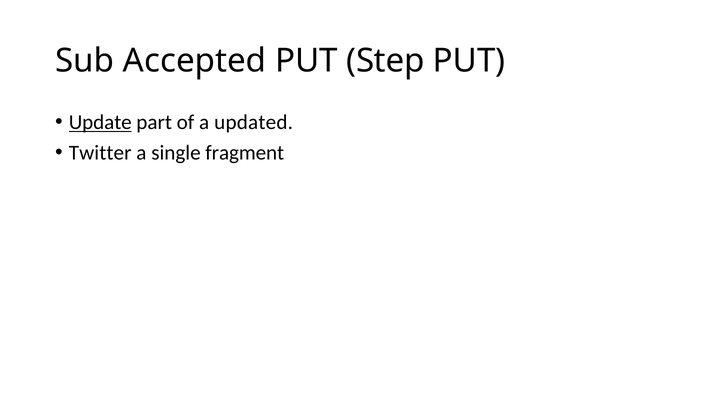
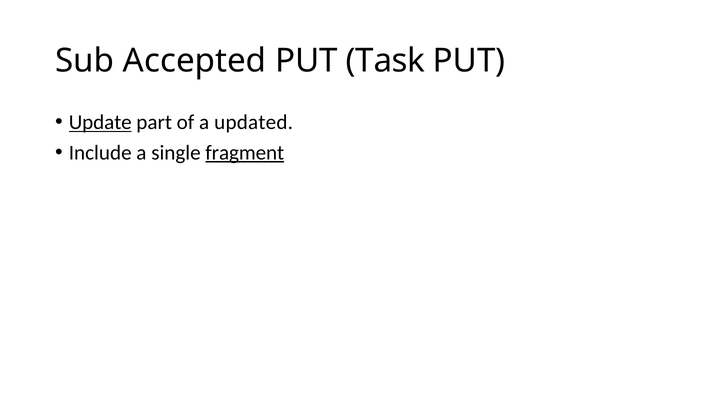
Step: Step -> Task (385, 61)
Twitter: Twitter -> Include (100, 153)
fragment underline: none -> present (245, 153)
